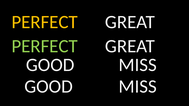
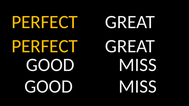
PERFECT colour: light green -> yellow (45, 46)
